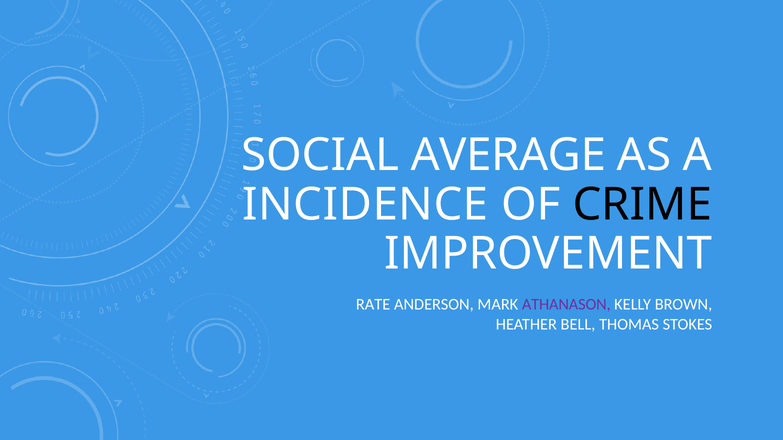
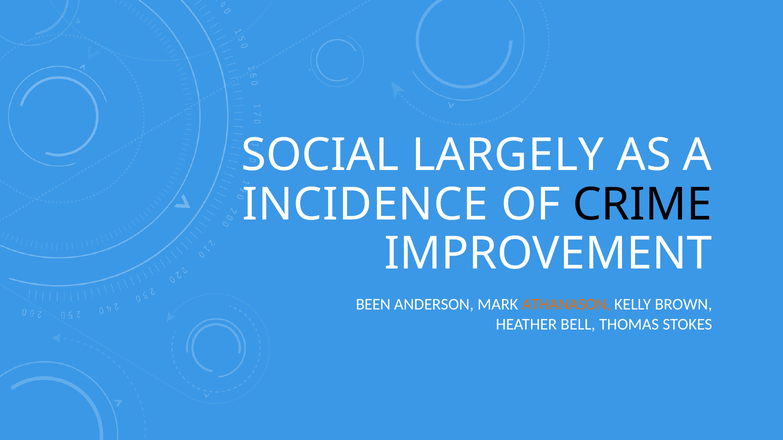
AVERAGE: AVERAGE -> LARGELY (508, 155)
RATE: RATE -> BEEN (373, 305)
ATHANASON colour: purple -> orange (566, 305)
